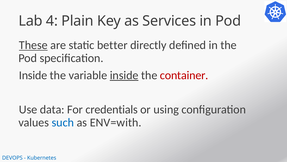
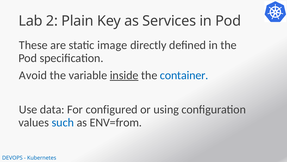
4: 4 -> 2 (52, 21)
These underline: present -> none (33, 45)
better: better -> image (112, 45)
Inside: Inside -> Avoid (33, 75)
container colour: red -> blue (184, 75)
credentials: credentials -> configured (112, 109)
ENV=with: ENV=with -> ENV=from (116, 122)
